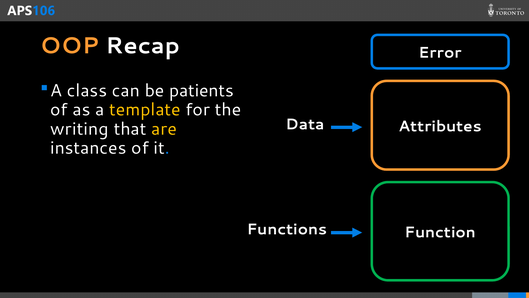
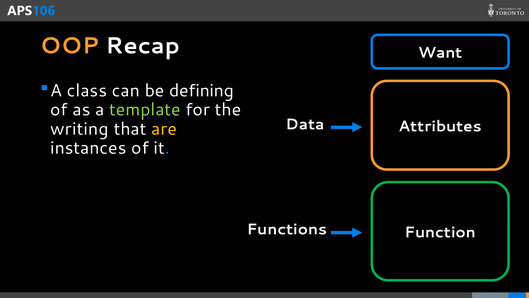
Error: Error -> Want (440, 53)
patients: patients -> defining (202, 91)
template colour: yellow -> light green (145, 110)
